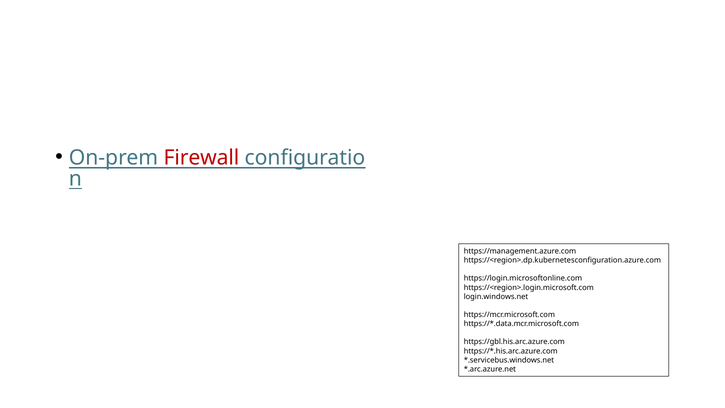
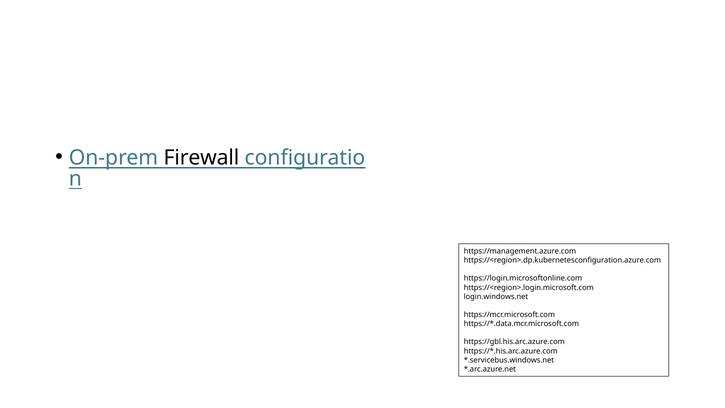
Firewall colour: red -> black (201, 158)
